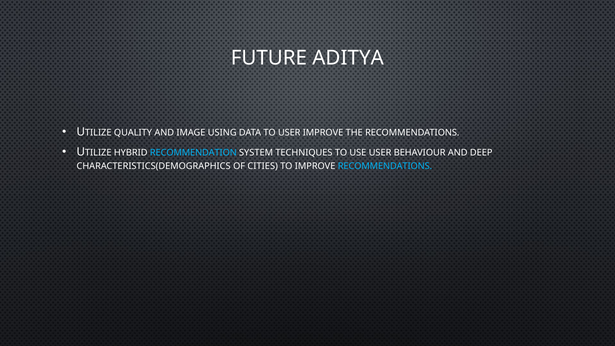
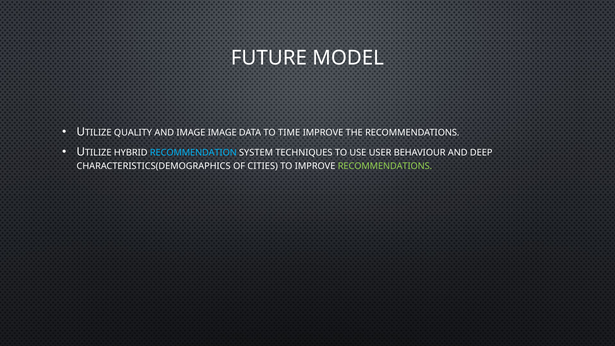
ADITYA: ADITYA -> MODEL (348, 58)
IMAGE USING: USING -> IMAGE (222, 133)
TO USER: USER -> TIME (289, 133)
RECOMMENDATIONS colour: light blue -> light green (385, 166)
